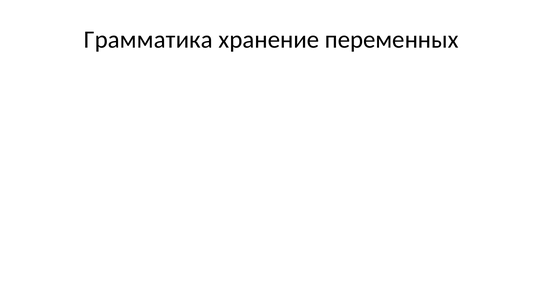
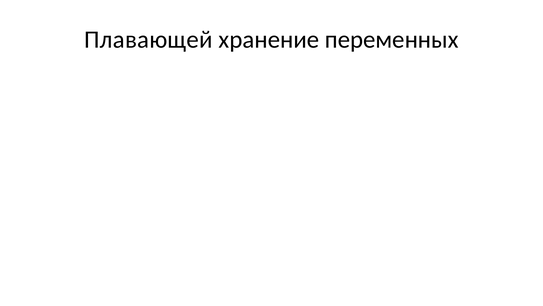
Грамматика: Грамматика -> Плавающей (148, 39)
